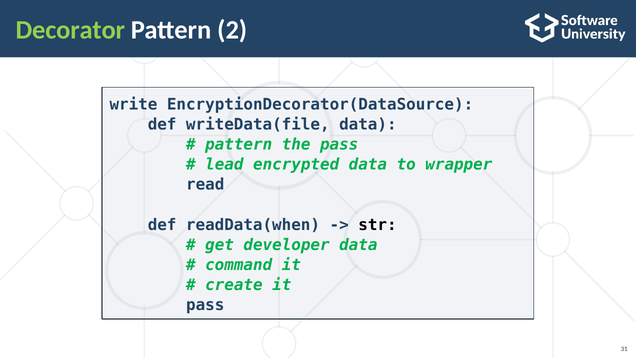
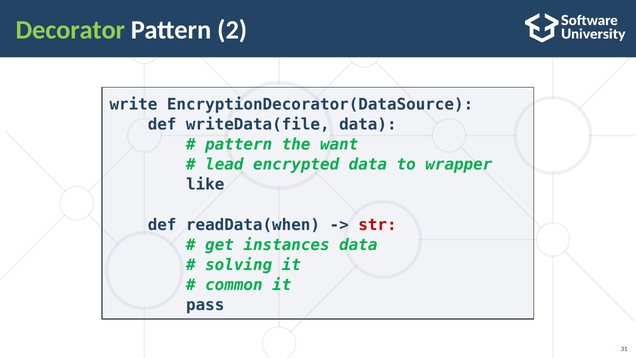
the pass: pass -> want (339, 145)
read: read -> like (205, 185)
str colour: black -> red (377, 225)
developer: developer -> instances (287, 245)
command: command -> solving (239, 265)
create: create -> common (234, 285)
